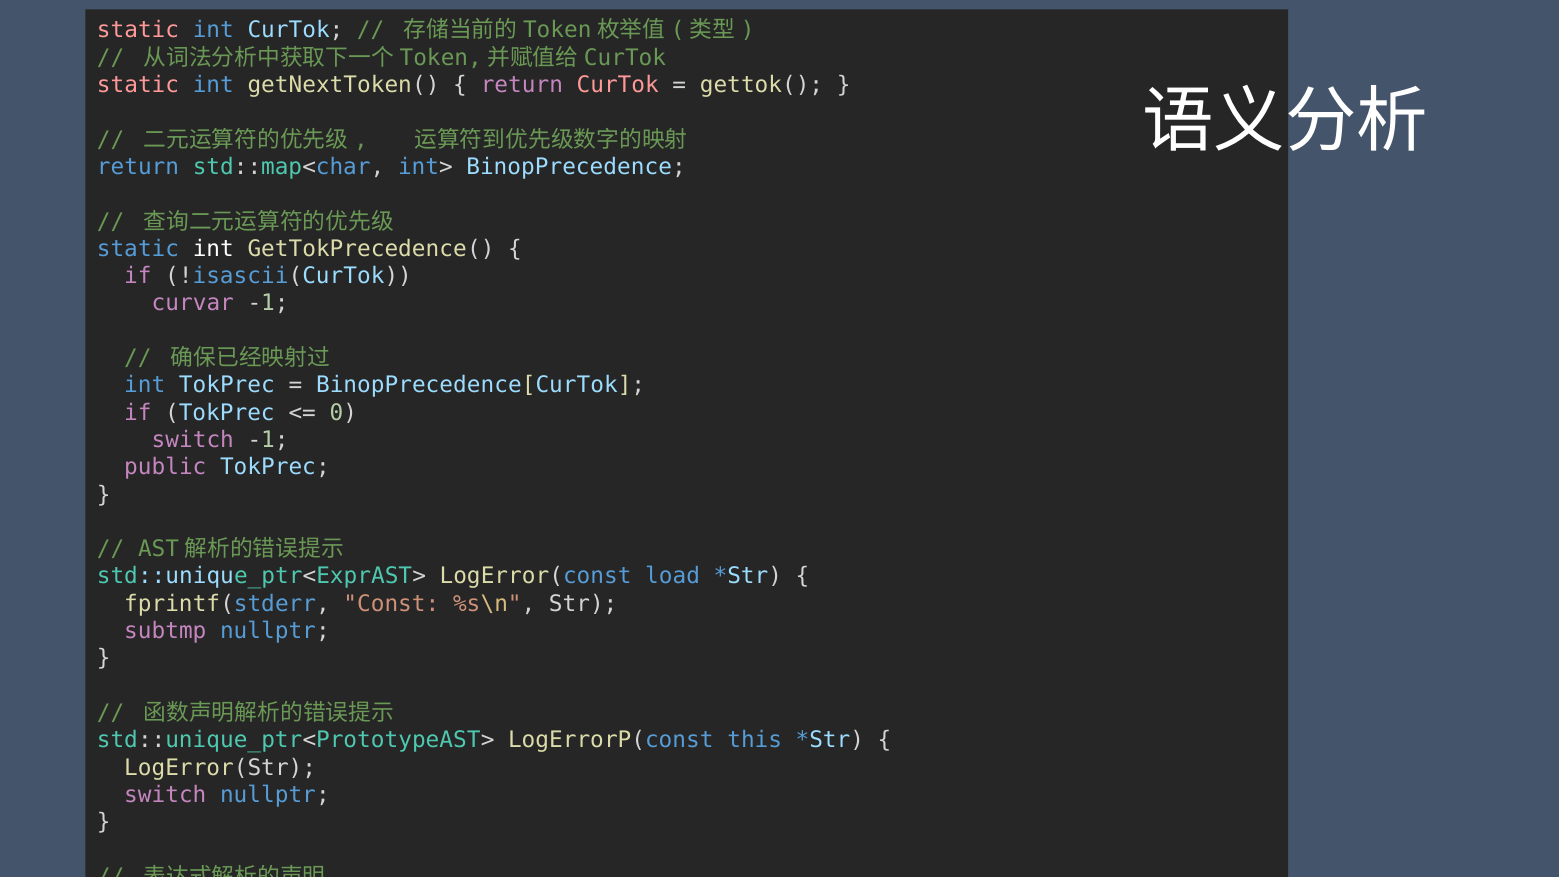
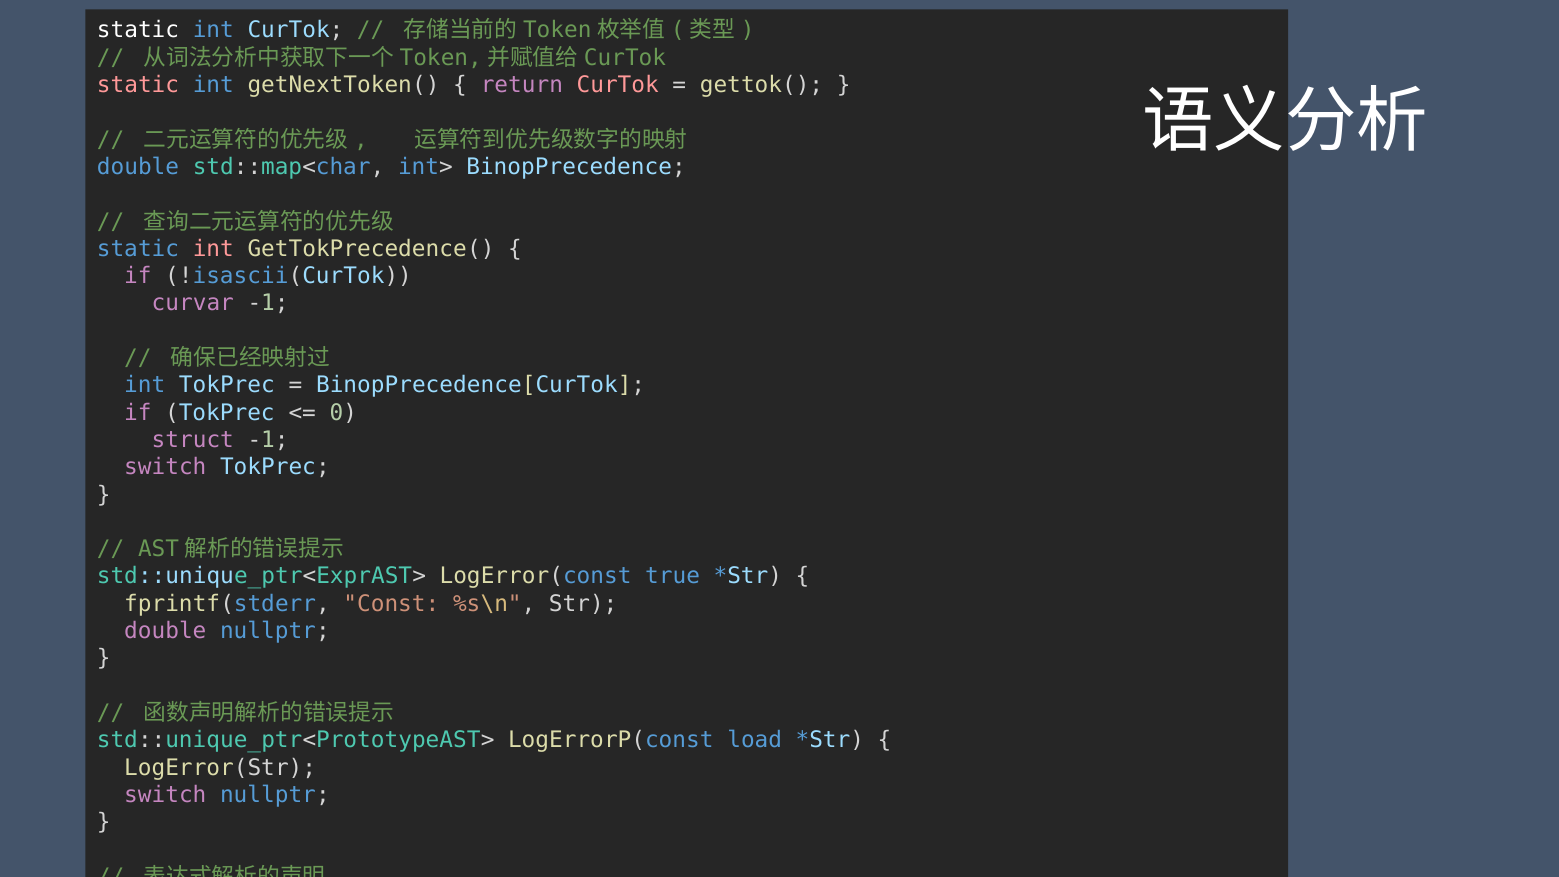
static colour: pink -> white (138, 30)
return: return -> double (138, 167)
int colour: white -> pink (213, 249)
switch: switch -> struct (193, 440)
public: public -> switch (165, 467)
load: load -> true (673, 576)
subtmp: subtmp -> double (165, 631)
this: this -> load (755, 740)
